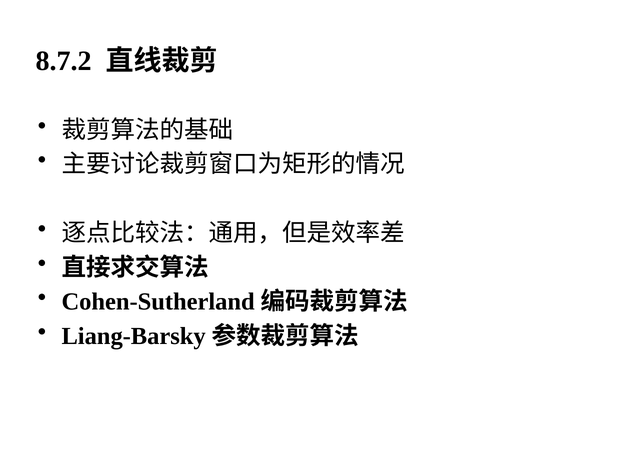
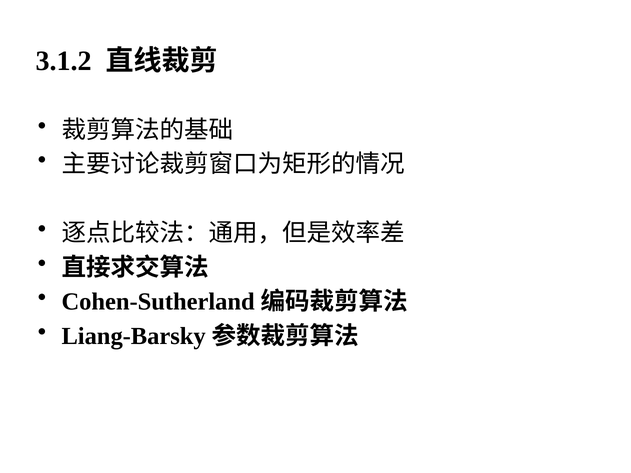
8.7.2: 8.7.2 -> 3.1.2 (64, 61)
